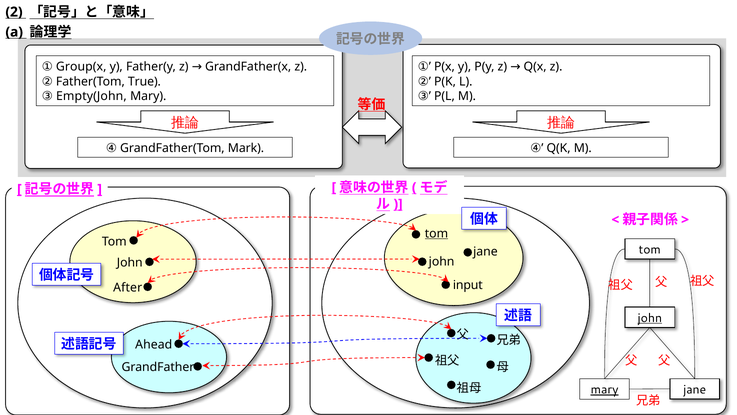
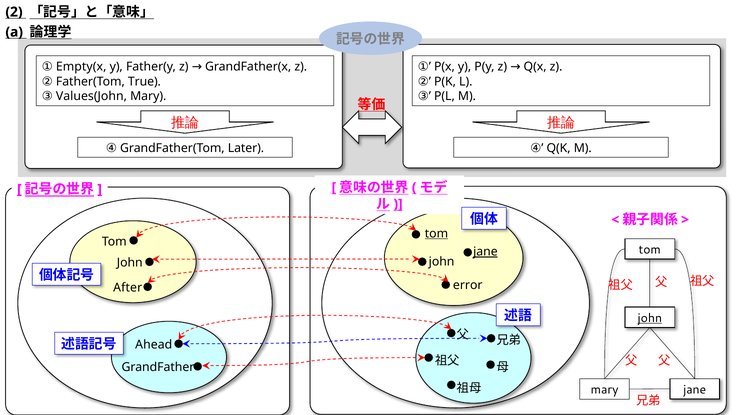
Group(x: Group(x -> Empty(x (81, 67)
Empty(John: Empty(John -> Values(John (91, 96)
Mark: Mark -> Later (246, 148)
jane underline: none -> present (485, 251)
input: input -> error (468, 285)
mary underline: present -> none (605, 389)
